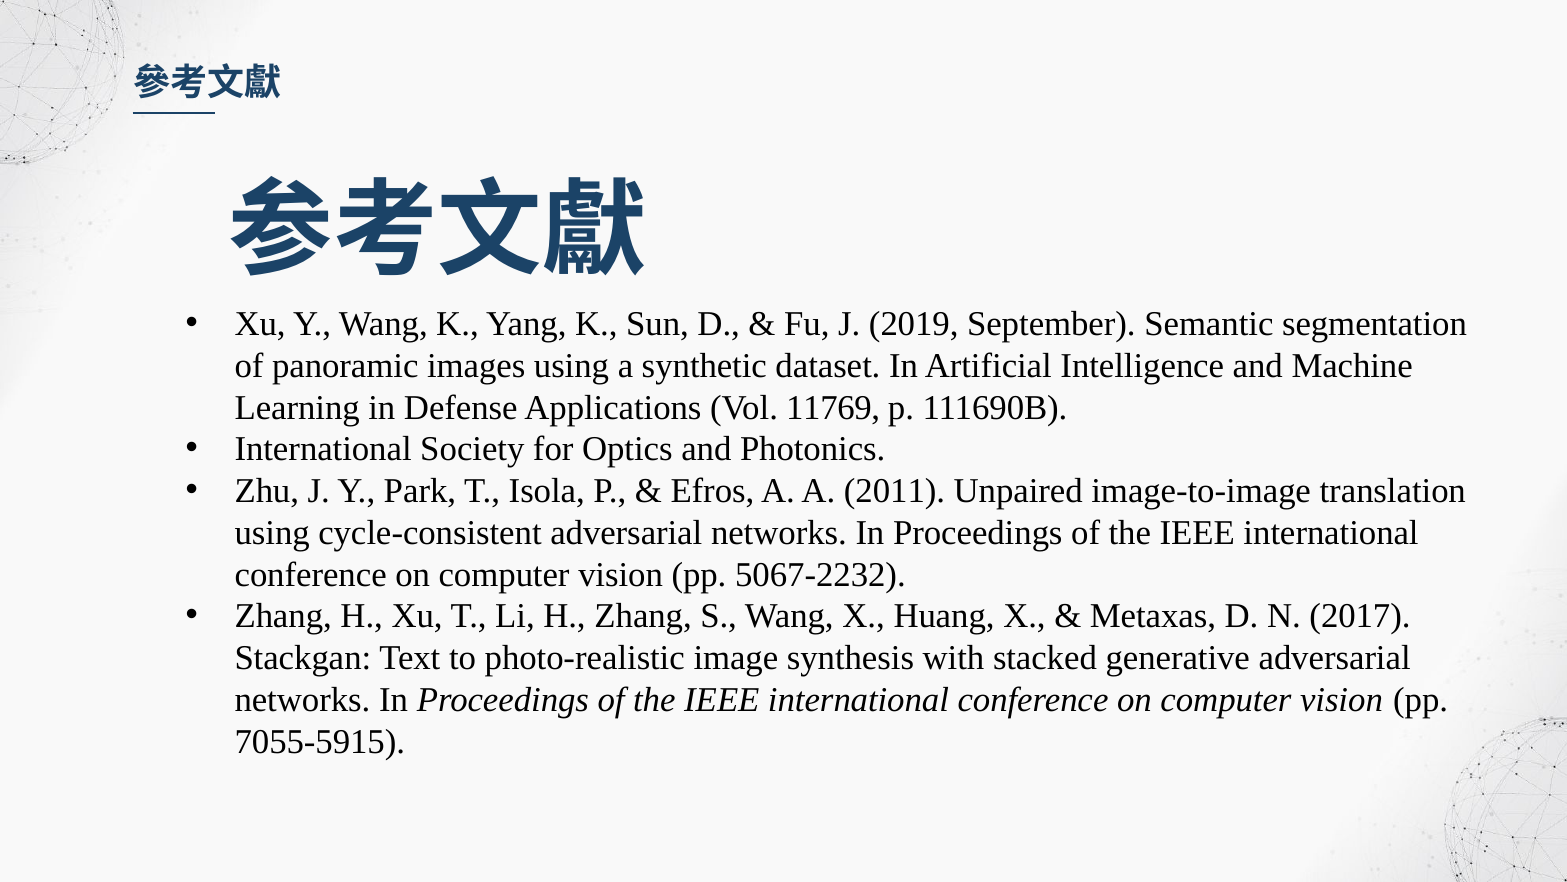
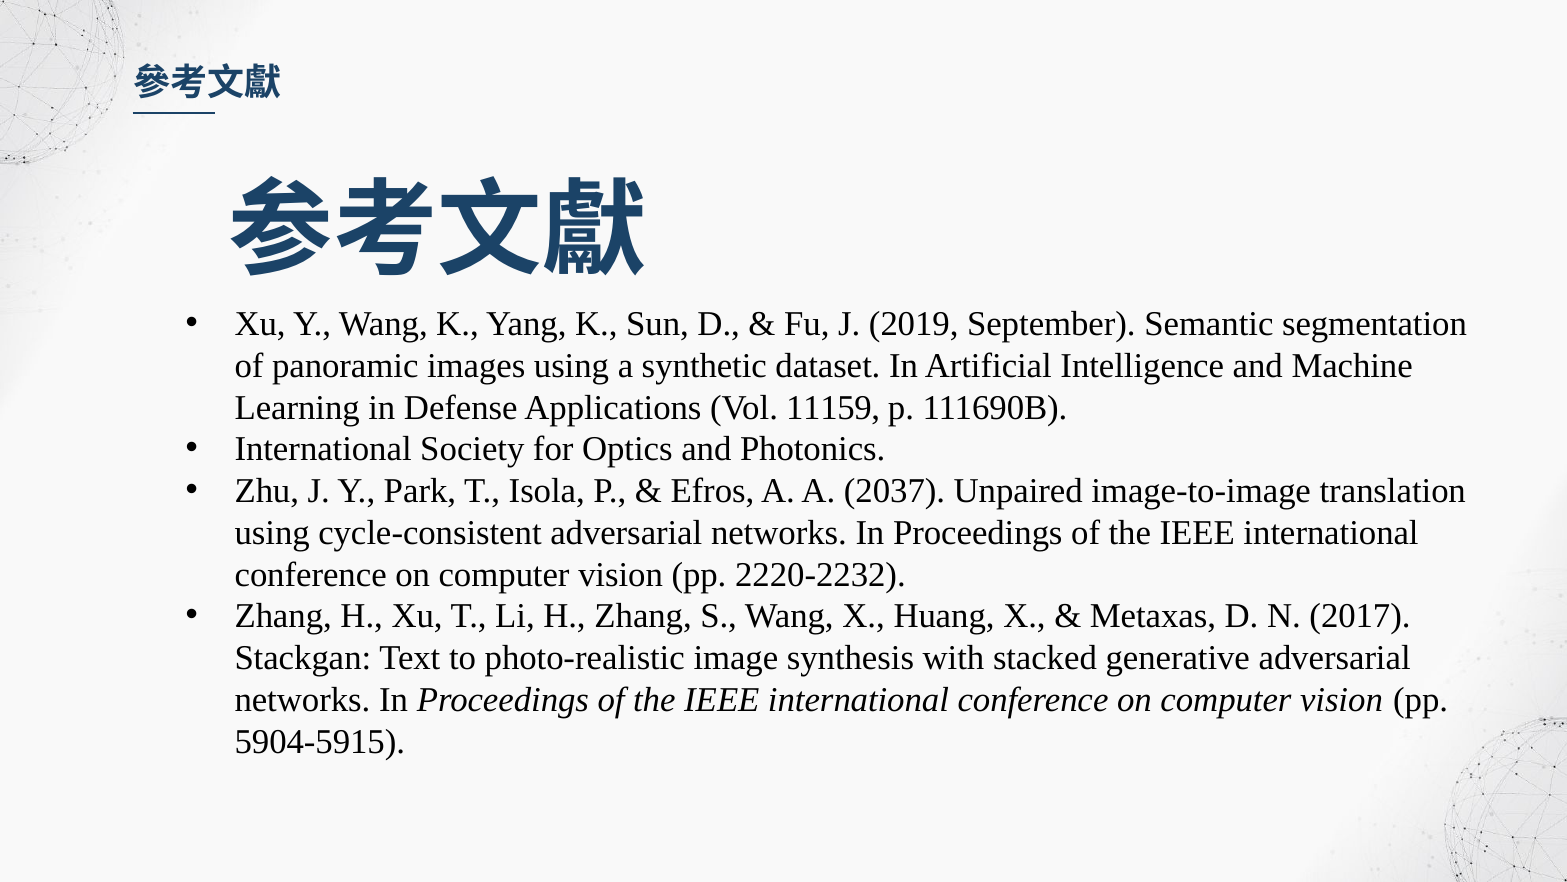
11769: 11769 -> 11159 (833, 407)
2011: 2011 -> 2037 (895, 491)
5067-2232: 5067-2232 -> 2220-2232 (820, 574)
7055-5915: 7055-5915 -> 5904-5915 (320, 741)
